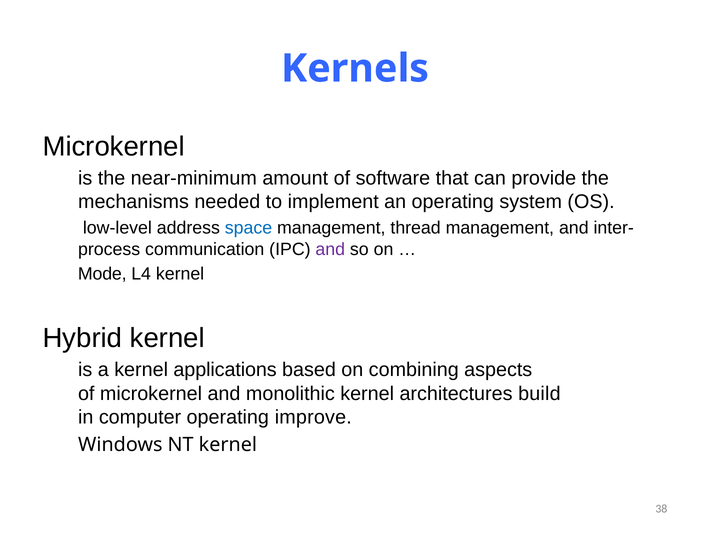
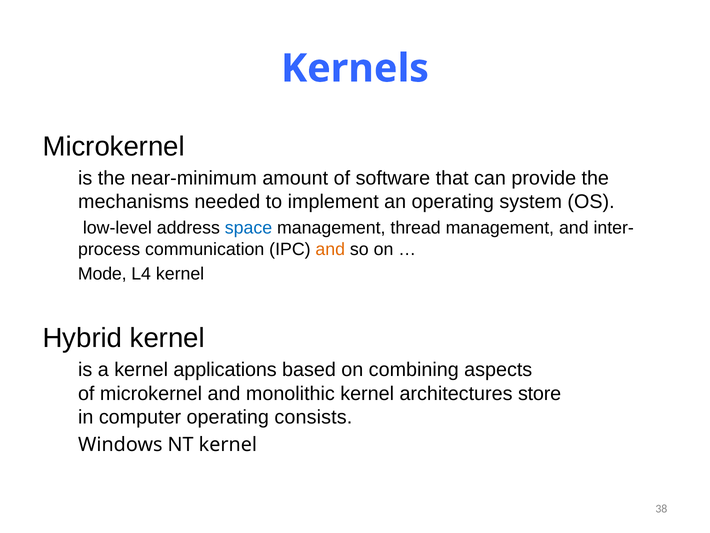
and colour: purple -> orange (330, 249)
build: build -> store (540, 393)
improve: improve -> consists (313, 417)
